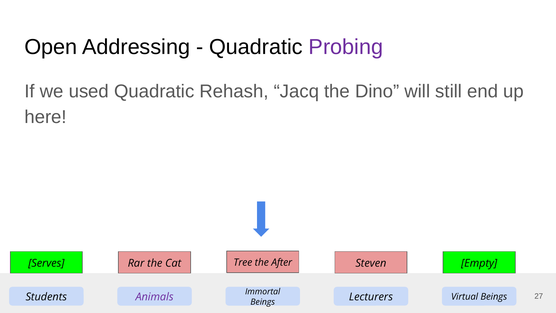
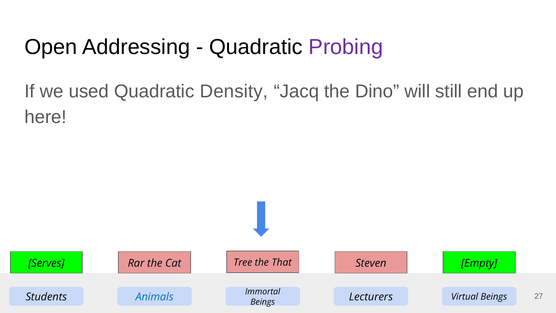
Rehash: Rehash -> Density (234, 91)
After: After -> That (282, 262)
Animals colour: purple -> blue (155, 297)
